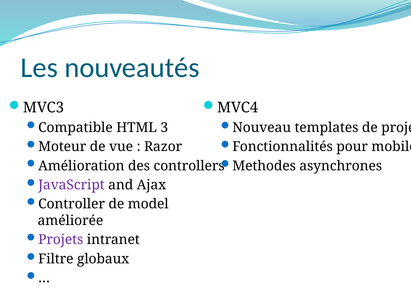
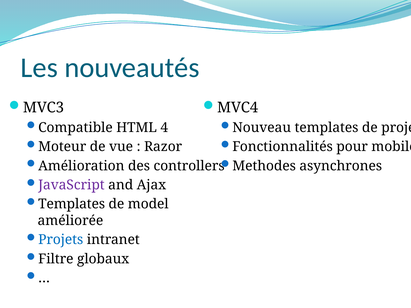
3: 3 -> 4 (164, 128)
Controller: Controller -> Templates (72, 204)
Projets colour: purple -> blue (61, 240)
